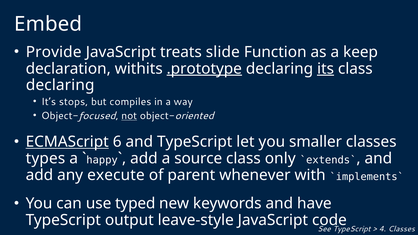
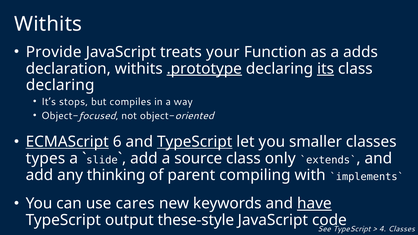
Embed: Embed -> Withits (48, 24)
slide: slide -> your (223, 52)
keep: keep -> adds (360, 52)
not underline: present -> none (129, 116)
TypeScript underline: none -> present (195, 142)
happy: happy -> slide (102, 160)
execute: execute -> thinking (116, 175)
whenever: whenever -> compiling (255, 175)
typed: typed -> cares (135, 204)
have underline: none -> present (314, 204)
leave-style: leave-style -> these-style (196, 220)
